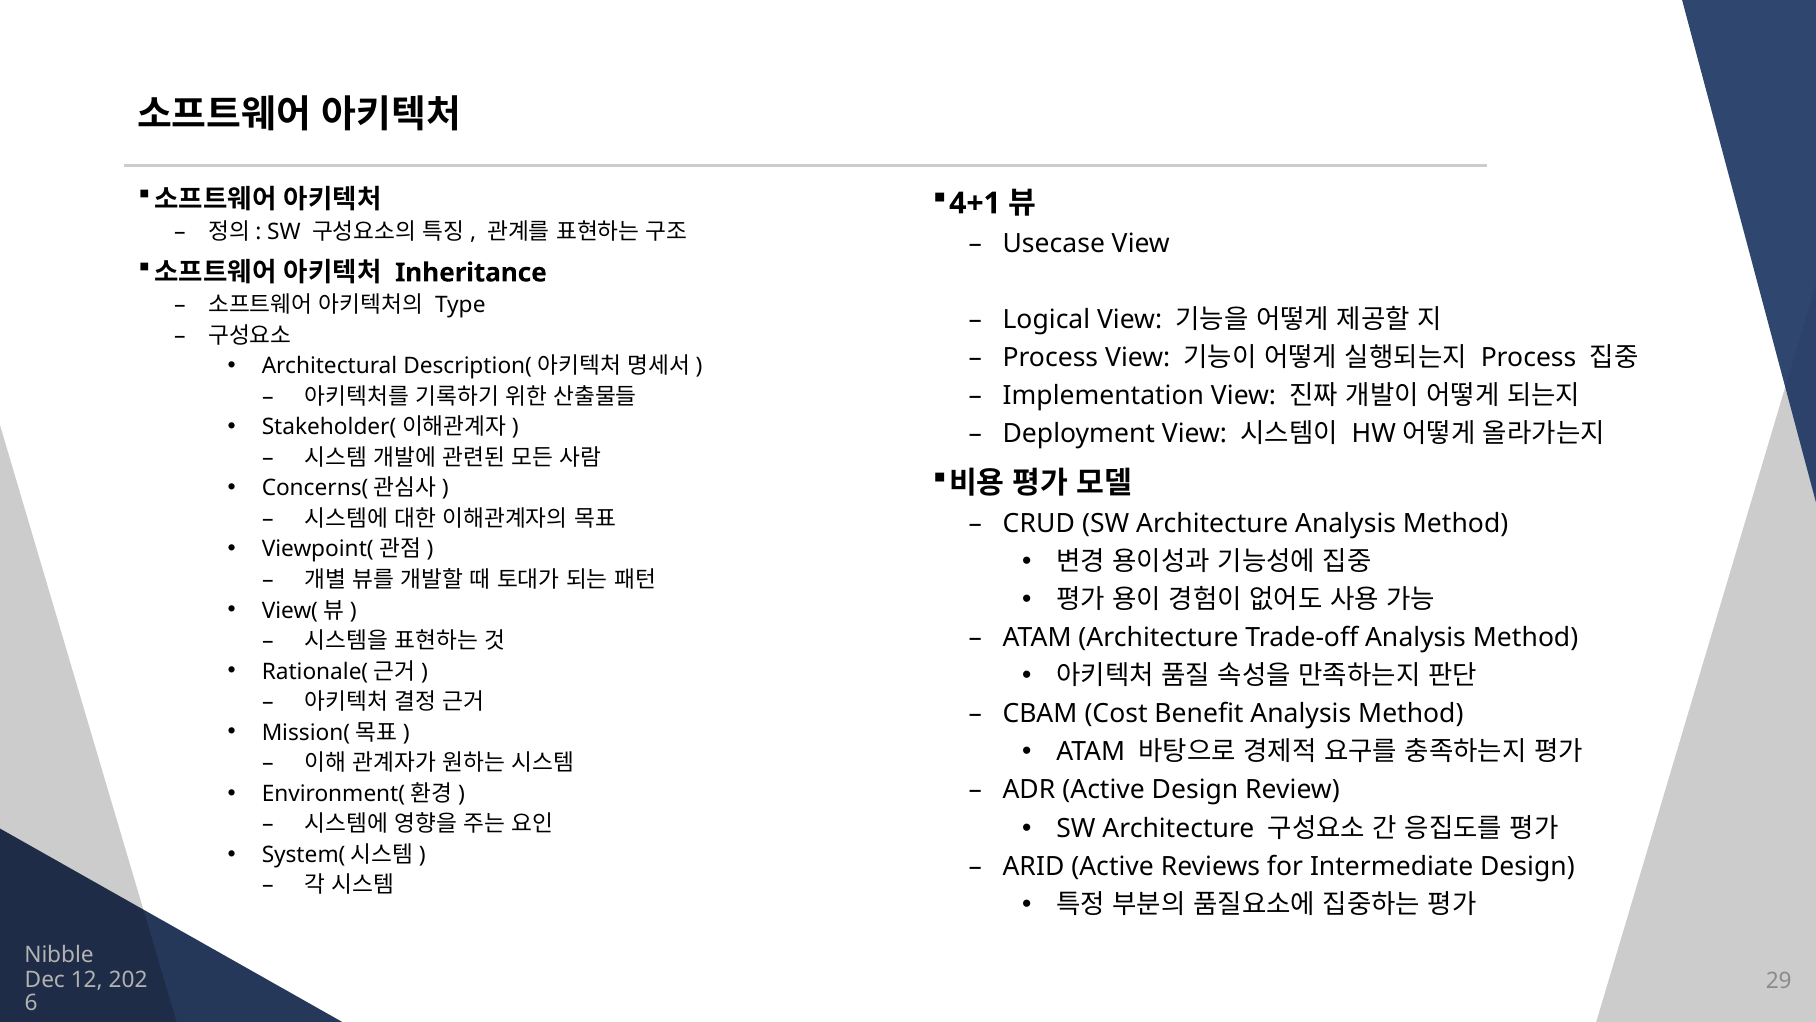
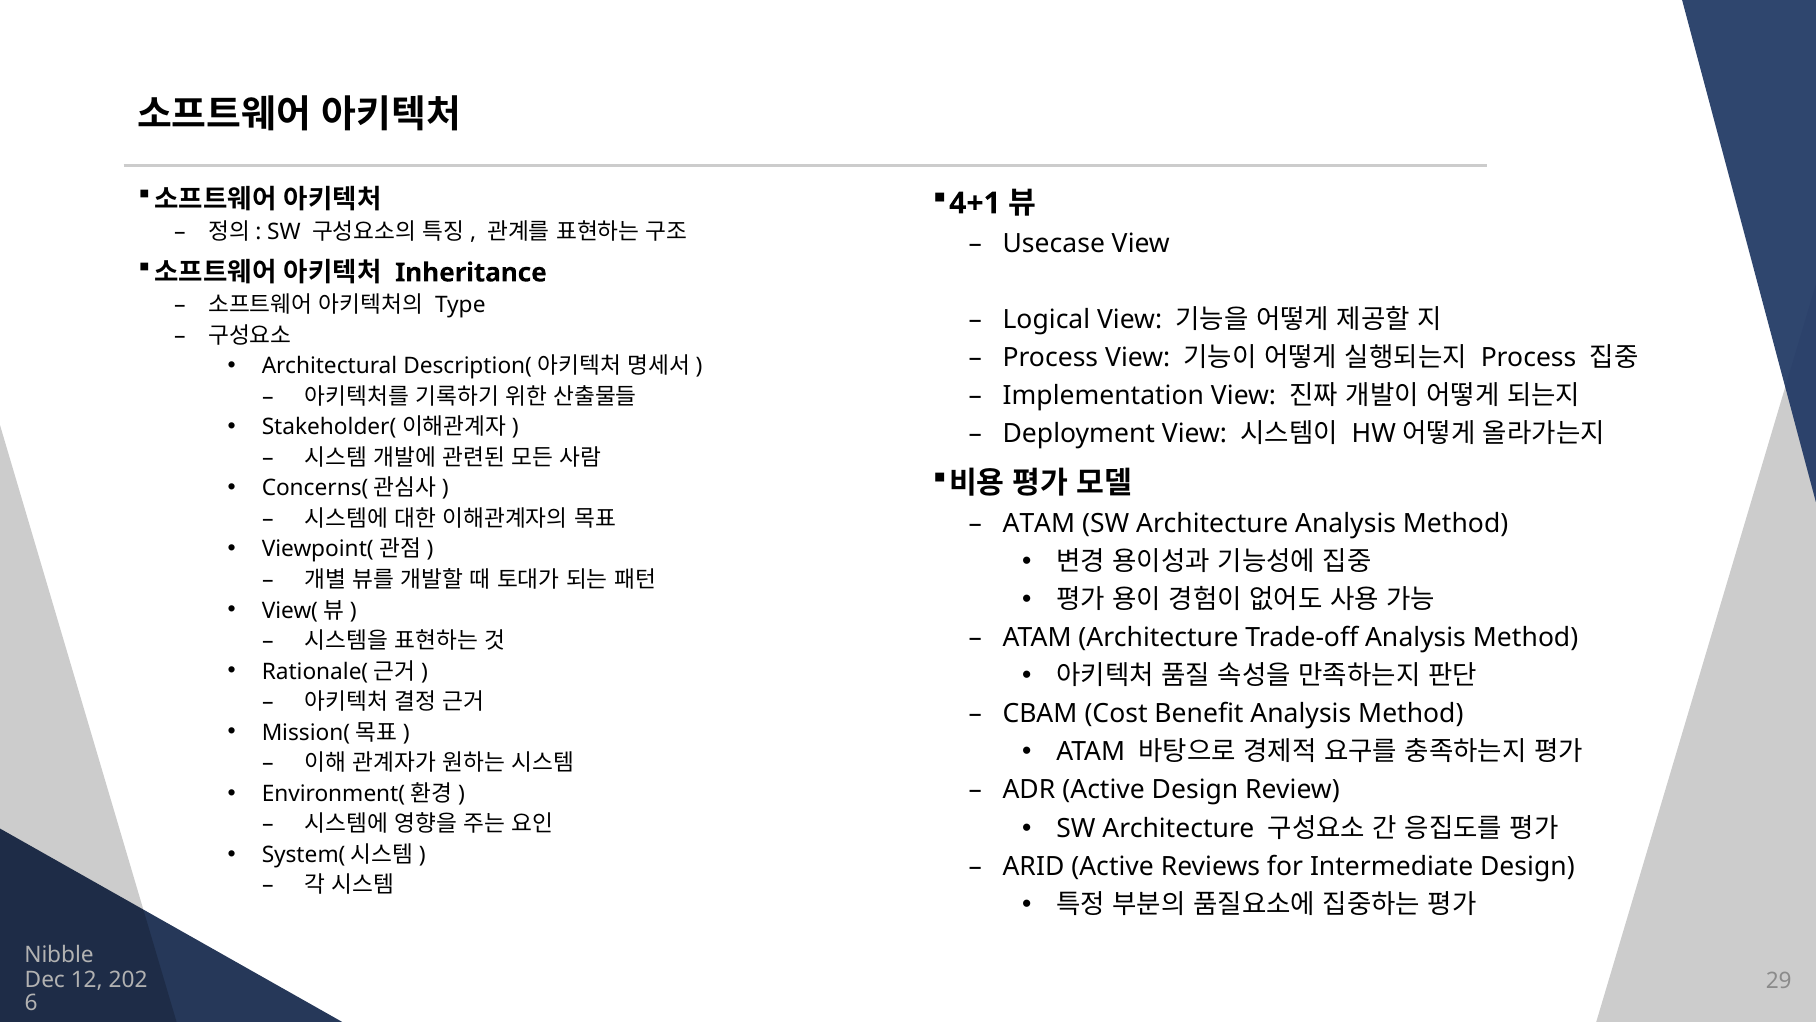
CRUD: CRUD -> ATAM (1039, 523)
